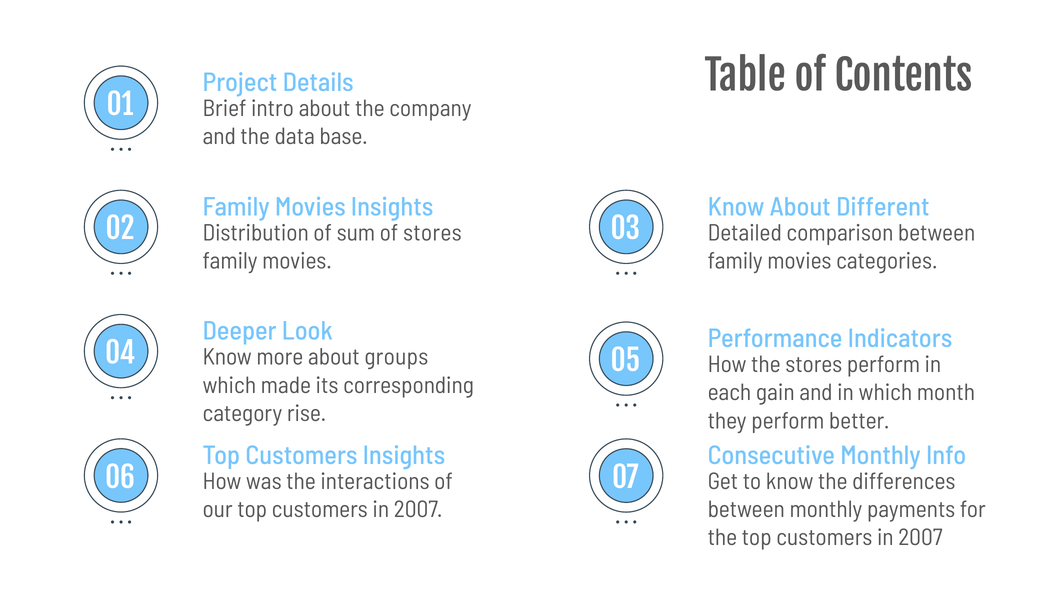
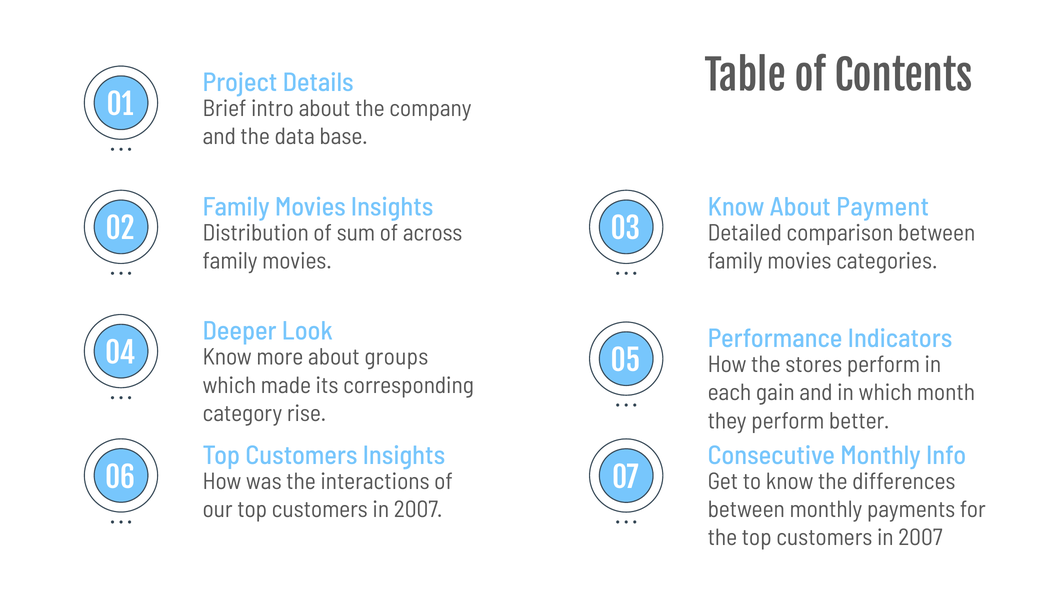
Different: Different -> Payment (883, 207)
of stores: stores -> across (433, 233)
